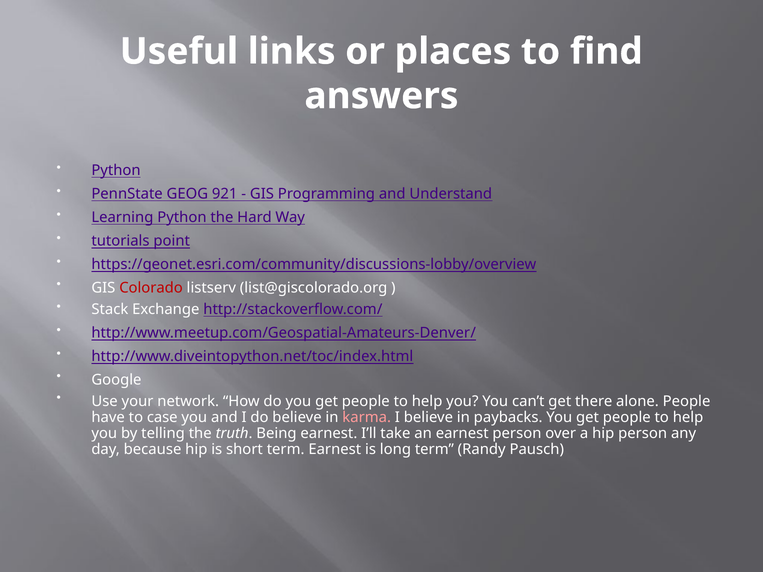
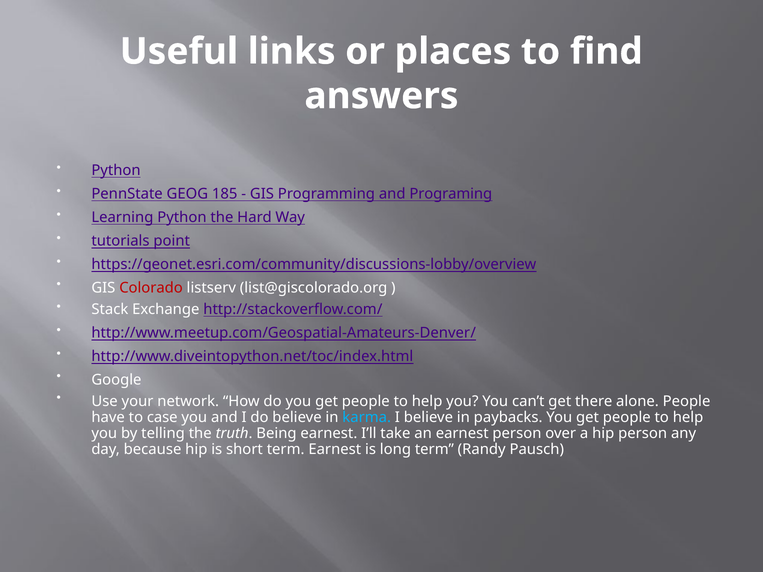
921: 921 -> 185 (225, 194)
Understand: Understand -> Programing (451, 194)
karma colour: pink -> light blue (367, 418)
